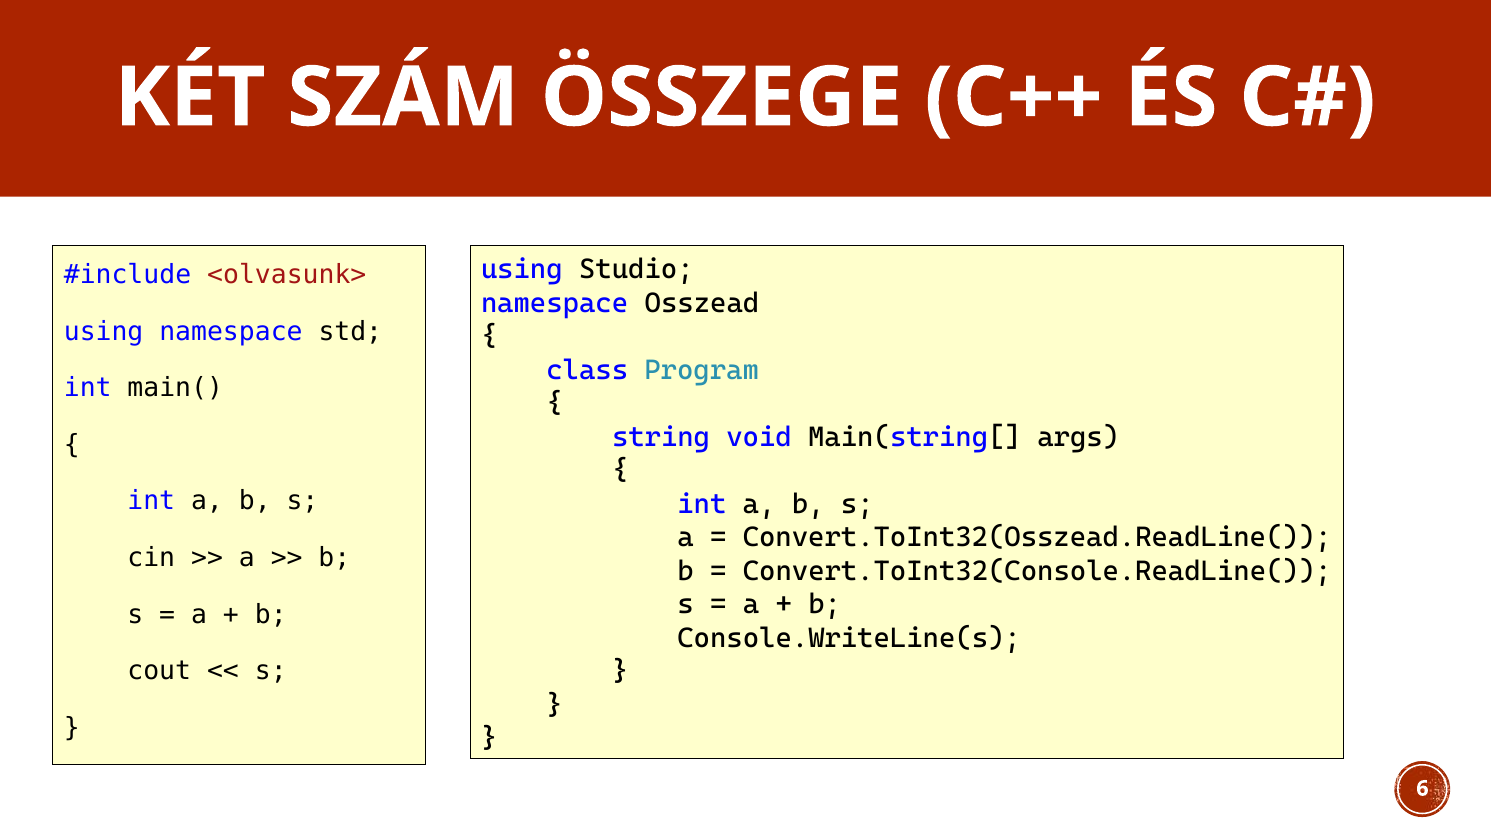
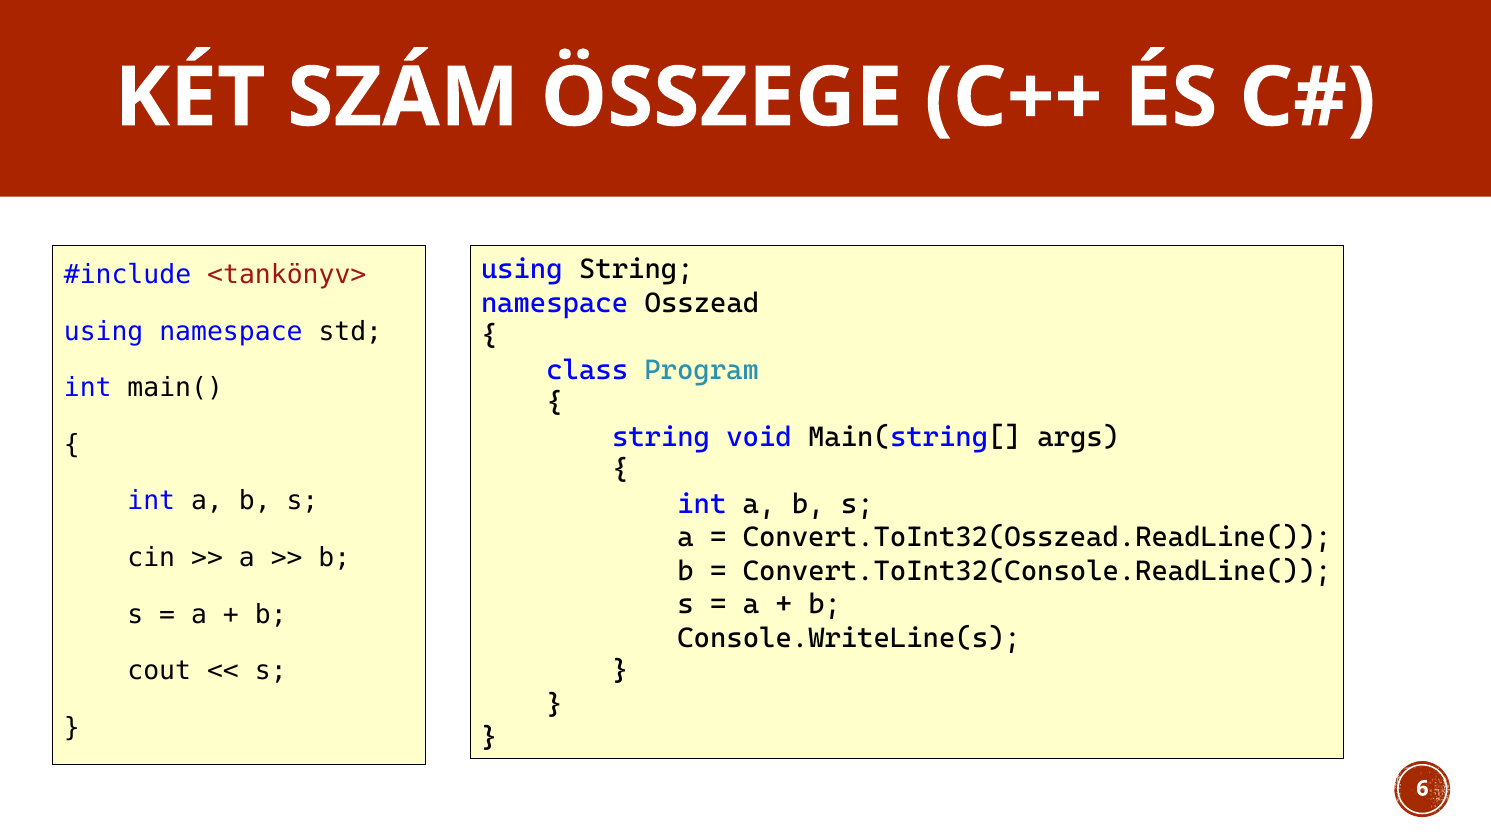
using Studio: Studio -> String (636, 270)
<olvasunk>: <olvasunk> -> <tankönyv> (287, 275)
